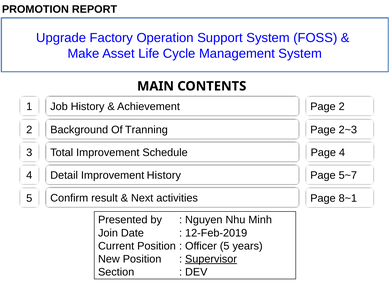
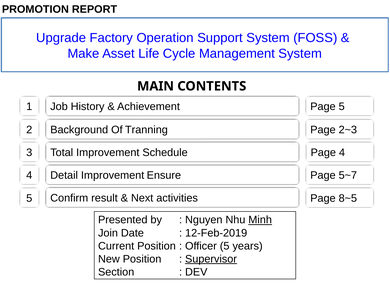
Page 2: 2 -> 5 (342, 106)
Improvement History: History -> Ensure (164, 175)
8~1: 8~1 -> 8~5 (348, 198)
Minh underline: none -> present (260, 220)
